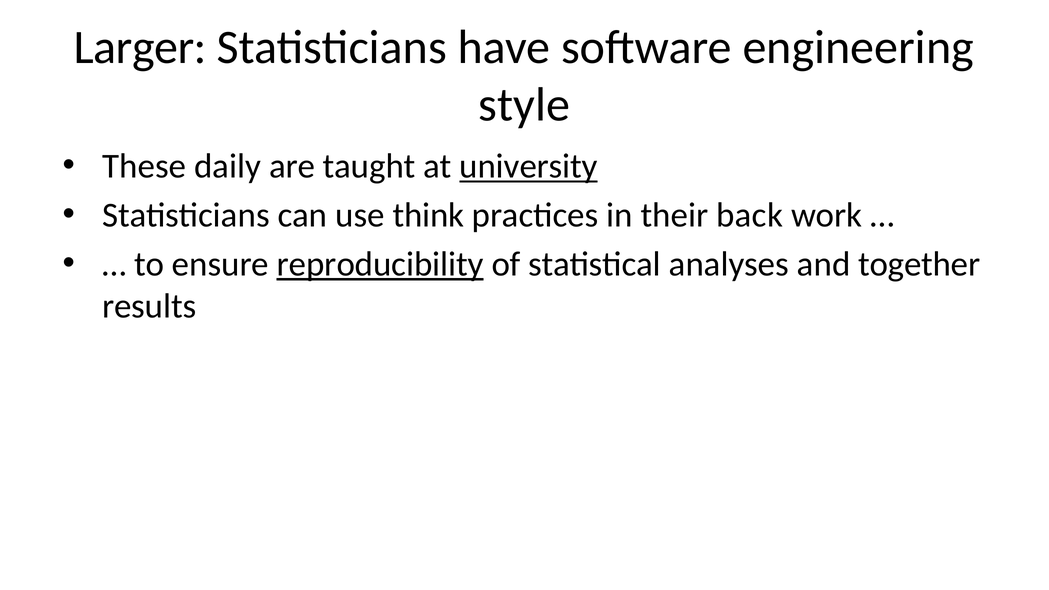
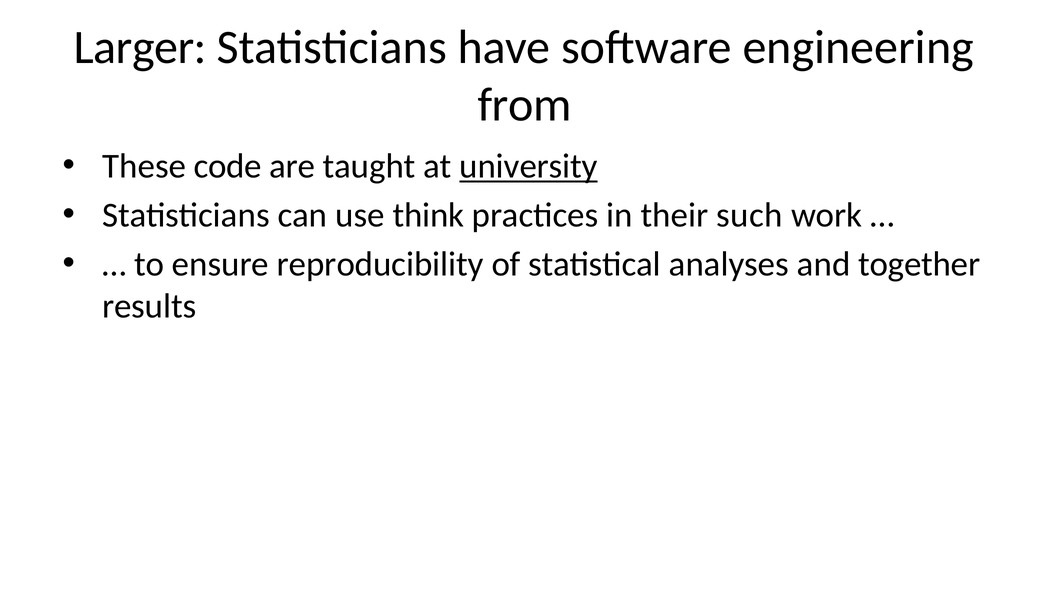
style: style -> from (525, 105)
daily: daily -> code (228, 166)
back: back -> such (750, 215)
reproducibility underline: present -> none (380, 264)
